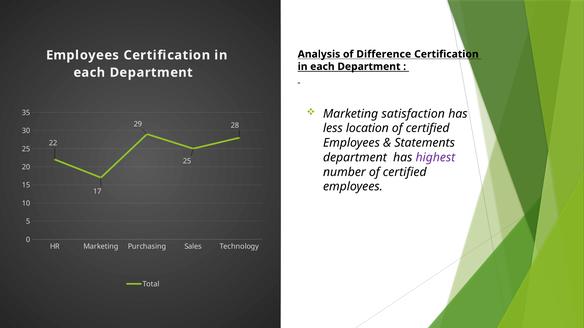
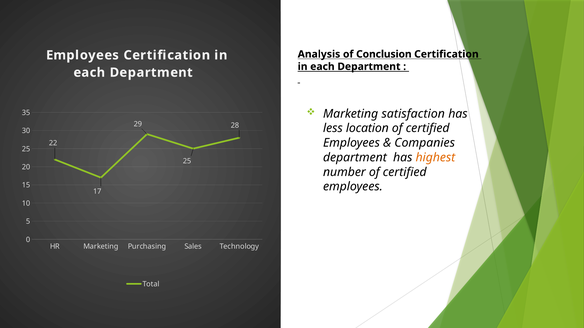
Difference: Difference -> Conclusion (384, 54)
Statements: Statements -> Companies (425, 143)
highest colour: purple -> orange (435, 158)
